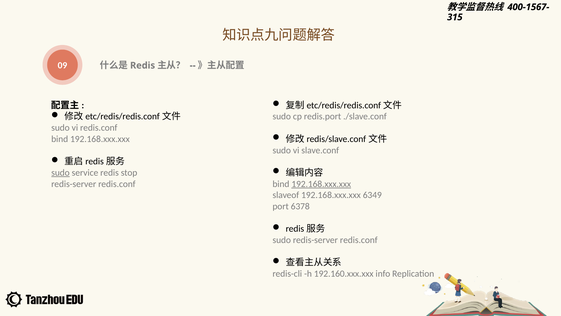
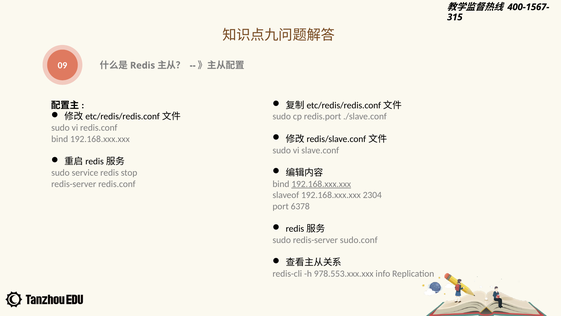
sudo underline: present -> none (60, 172)
6349: 6349 -> 2304 (372, 195)
sudo redis-server redis.conf: redis.conf -> sudo.conf (359, 240)
192.160.xxx.xxx: 192.160.xxx.xxx -> 978.553.xxx.xxx (344, 273)
